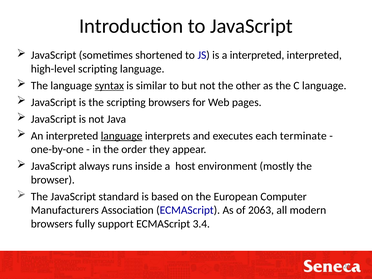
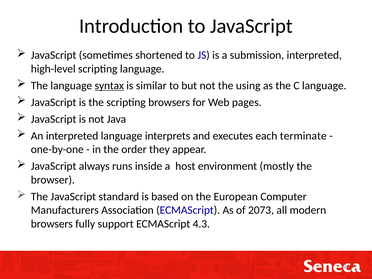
a interpreted: interpreted -> submission (257, 55)
other: other -> using (248, 86)
language underline: present -> none (122, 136)
2063: 2063 -> 2073 (261, 210)
3.4: 3.4 -> 4.3 (201, 224)
